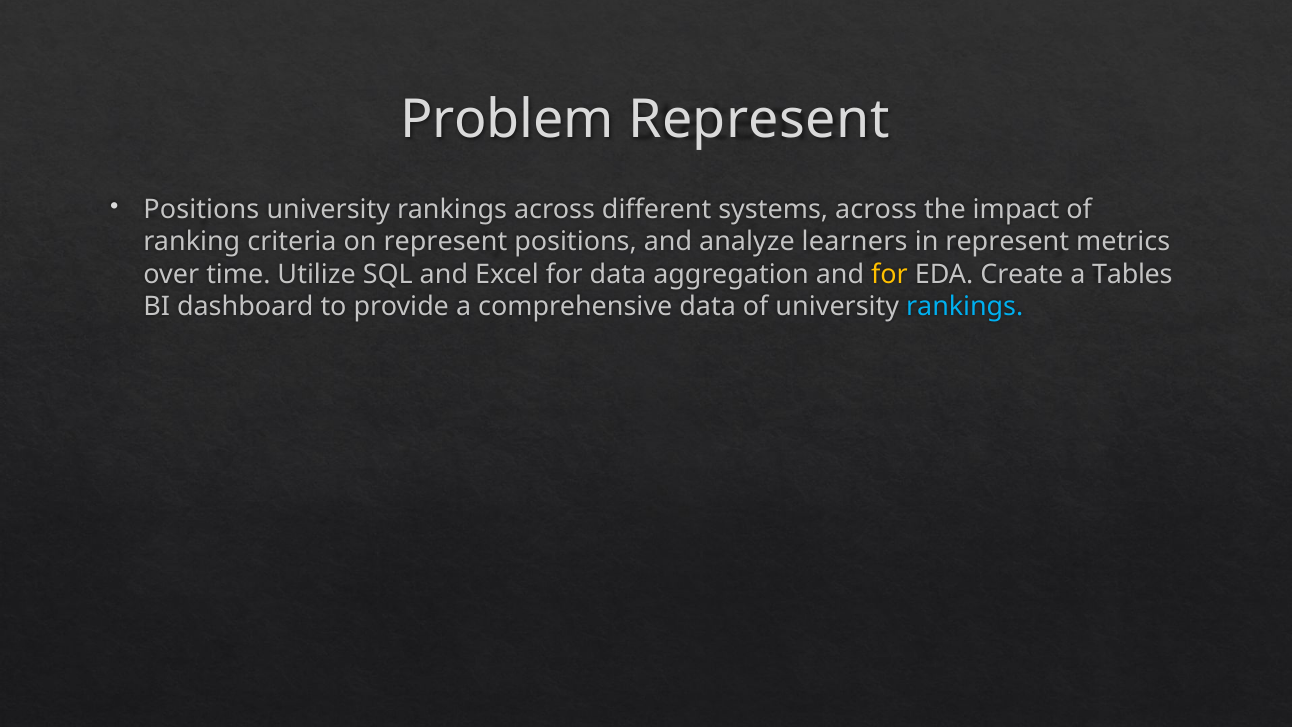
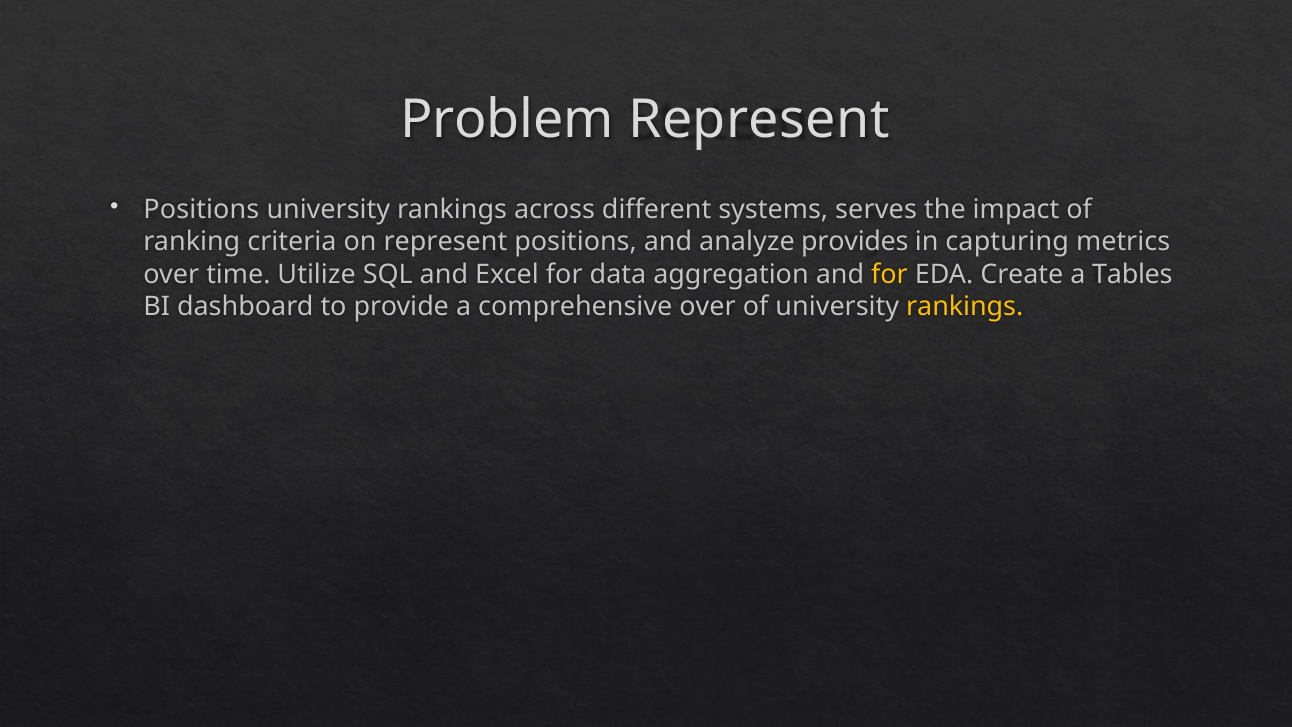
systems across: across -> serves (876, 209)
learners: learners -> provides (855, 242)
in represent: represent -> capturing (1007, 242)
comprehensive data: data -> over (708, 306)
rankings colour: light blue -> yellow (965, 306)
